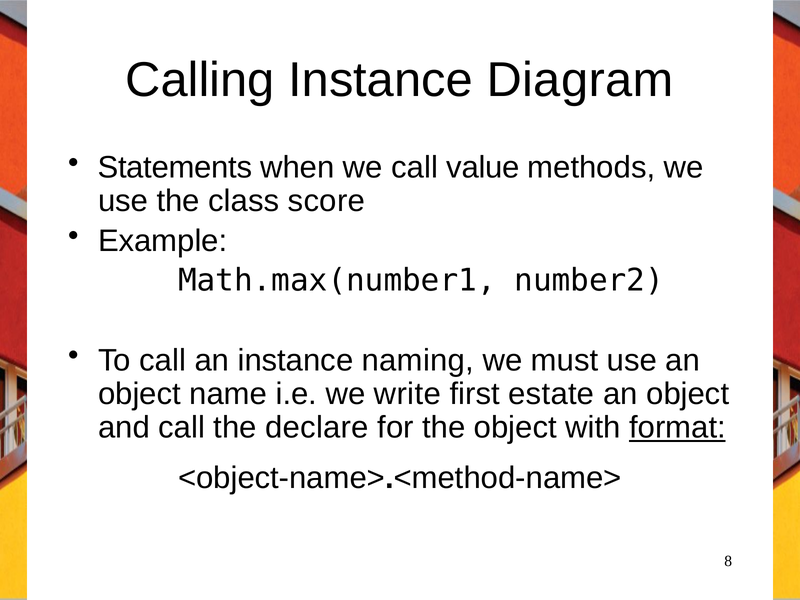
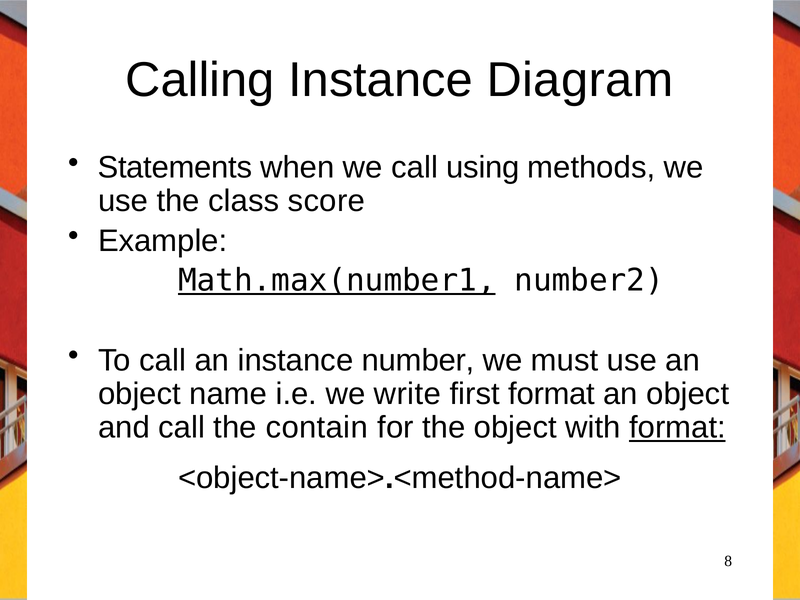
value: value -> using (483, 167)
Math.max(number1 underline: none -> present (337, 281)
naming: naming -> number (418, 360)
first estate: estate -> format (552, 394)
declare: declare -> contain (317, 427)
